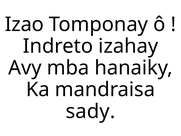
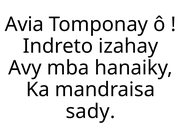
Izao: Izao -> Avia (24, 24)
